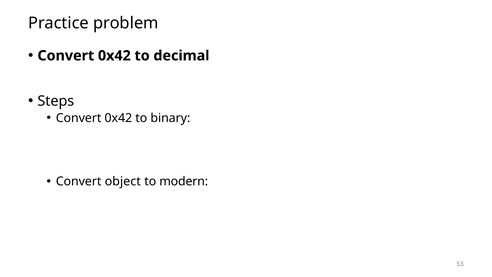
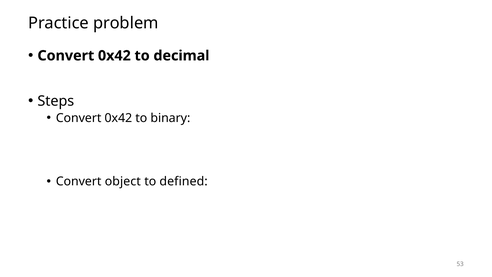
modern: modern -> defined (184, 181)
